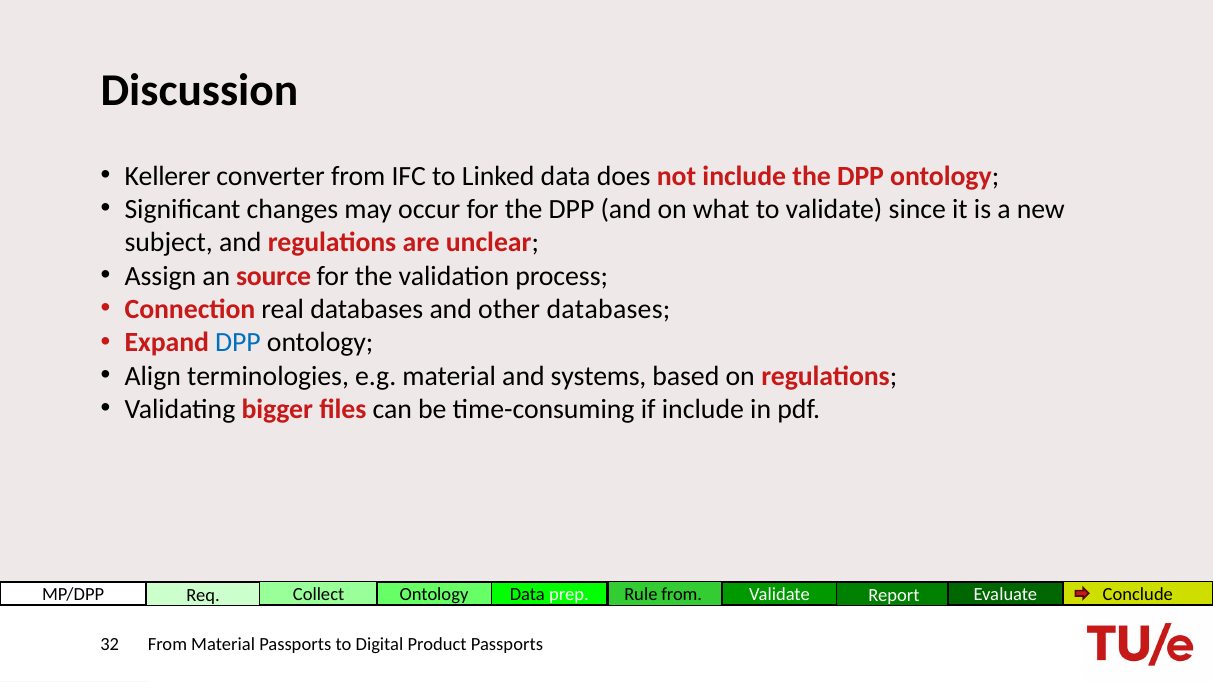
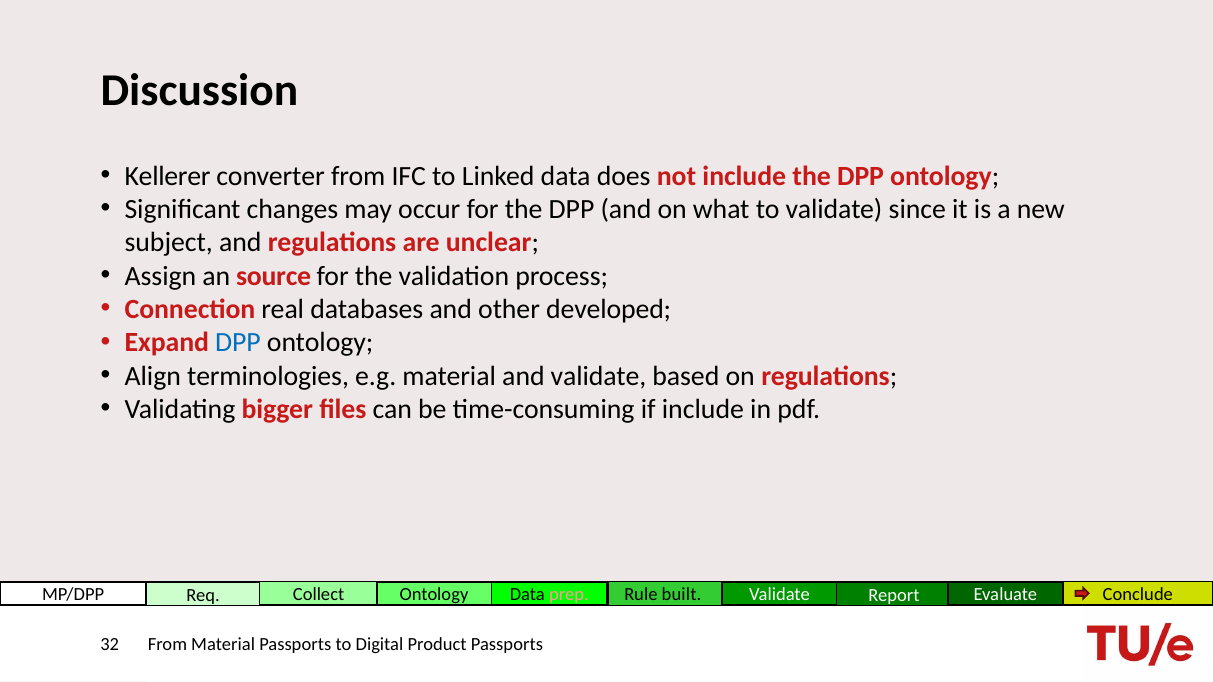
other databases: databases -> developed (609, 310)
and systems: systems -> validate (598, 376)
prep colour: white -> pink (569, 595)
Rule from: from -> built (682, 595)
